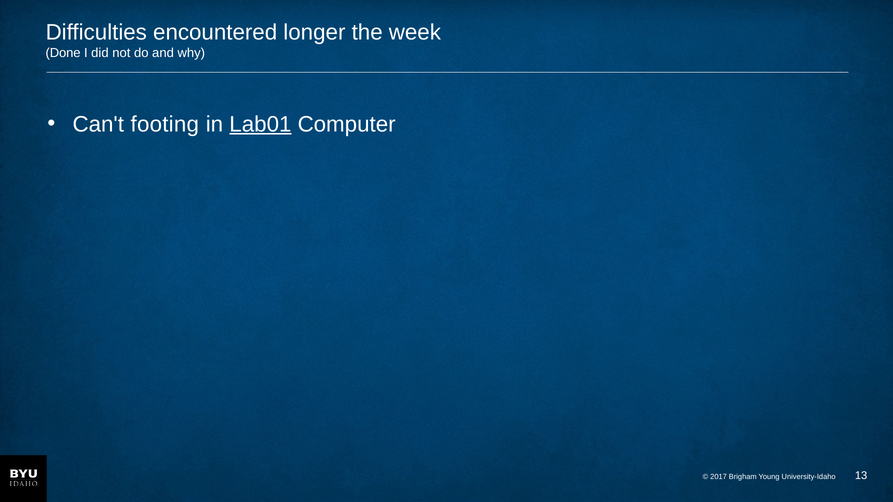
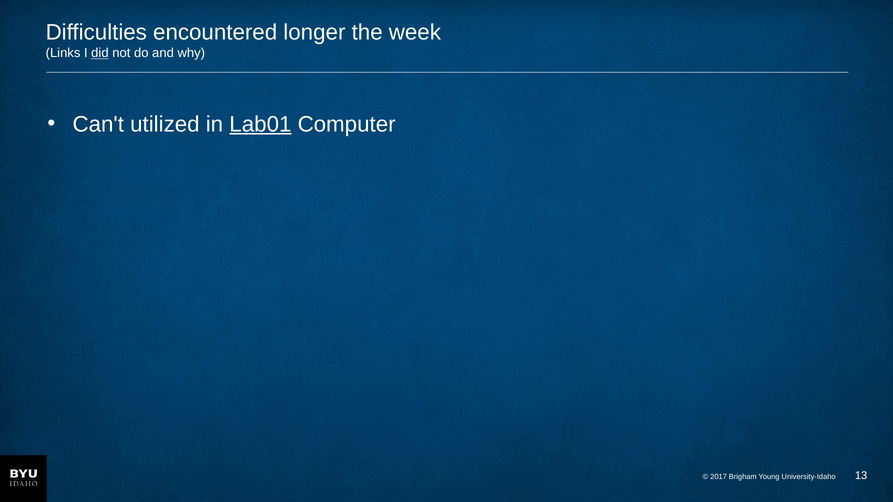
Done: Done -> Links (63, 53)
did underline: none -> present (100, 53)
footing: footing -> utilized (165, 124)
